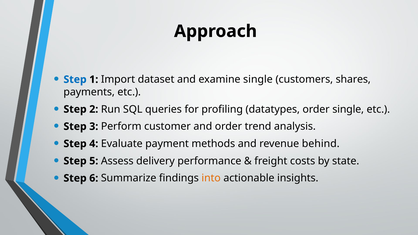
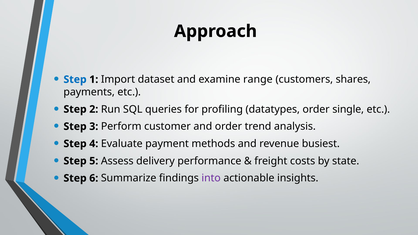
examine single: single -> range (258, 80)
behind: behind -> busiest (321, 144)
into colour: orange -> purple (211, 178)
